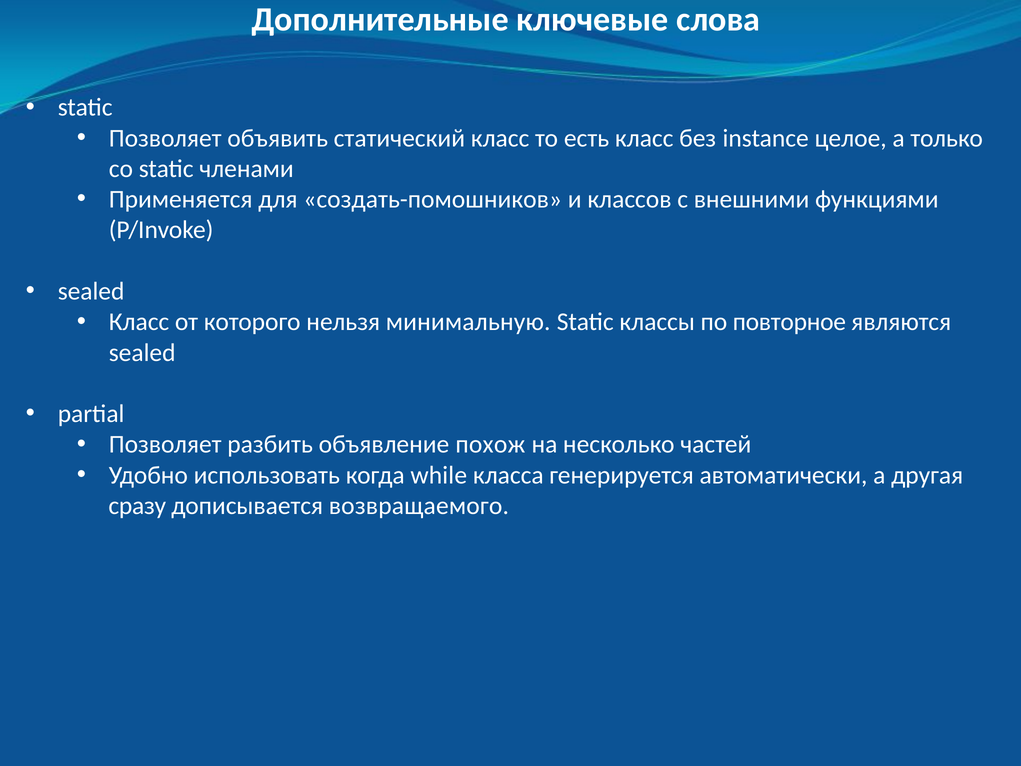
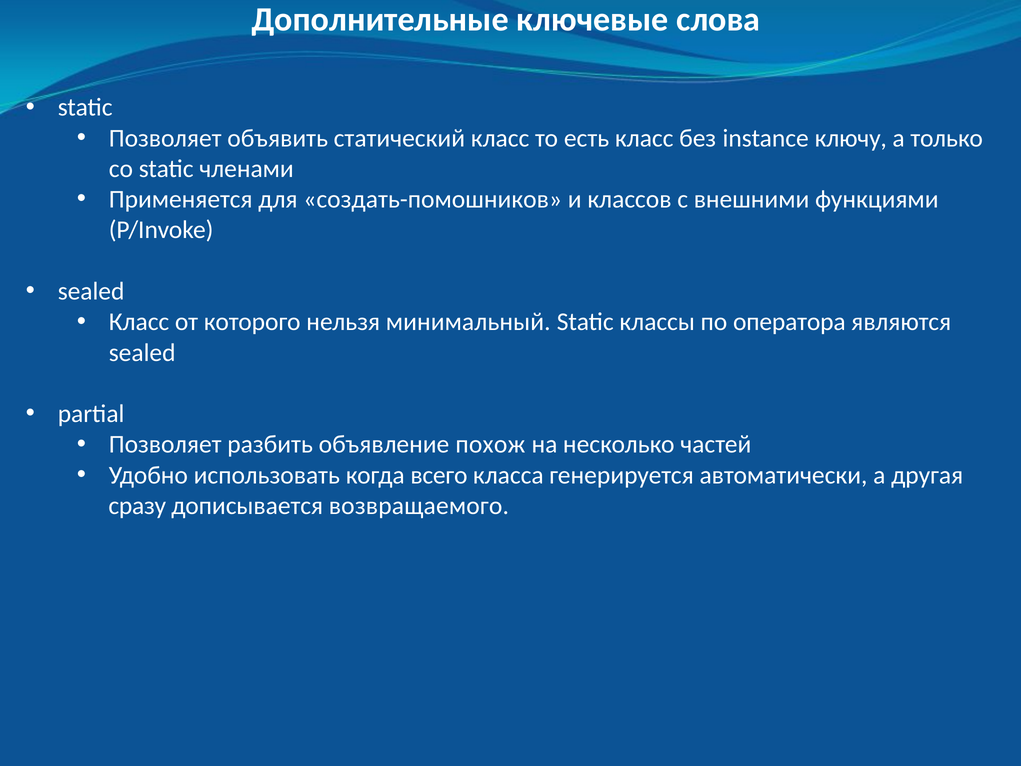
целое: целое -> ключу (851, 138)
минимальную: минимальную -> минимальный (468, 322)
повторное: повторное -> оператора (789, 322)
while: while -> всего (439, 475)
